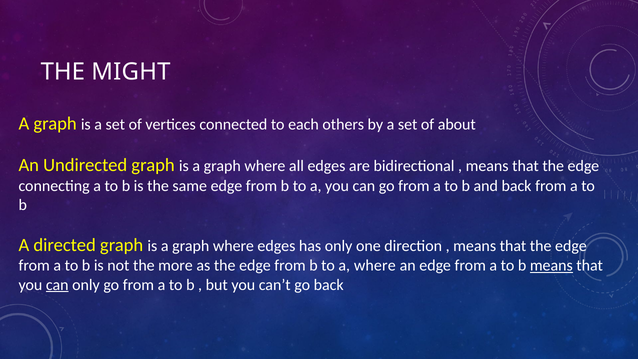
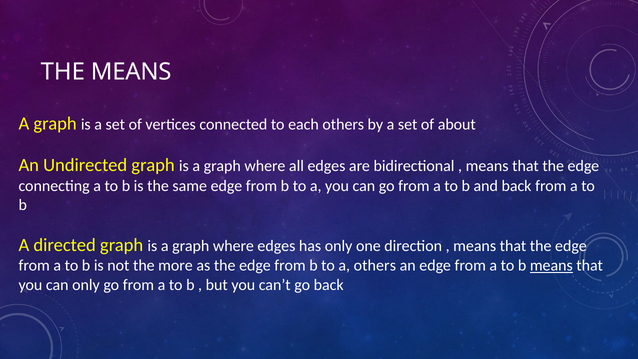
THE MIGHT: MIGHT -> MEANS (131, 72)
a where: where -> others (375, 266)
can underline: present -> none (57, 285)
